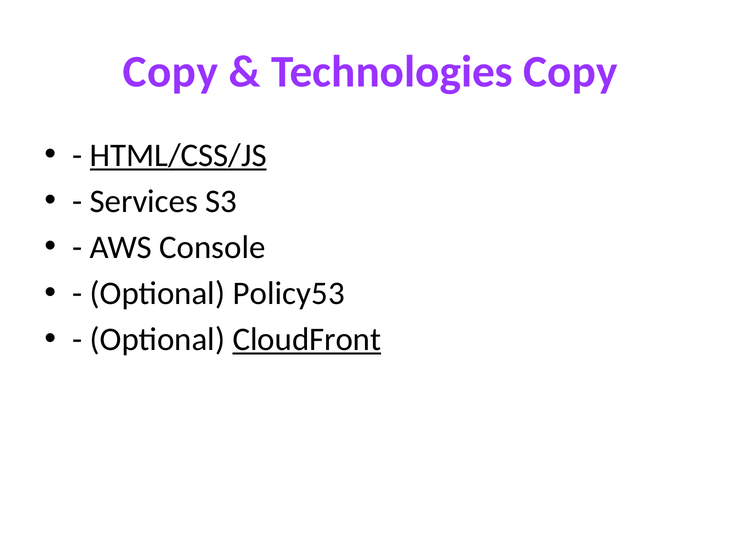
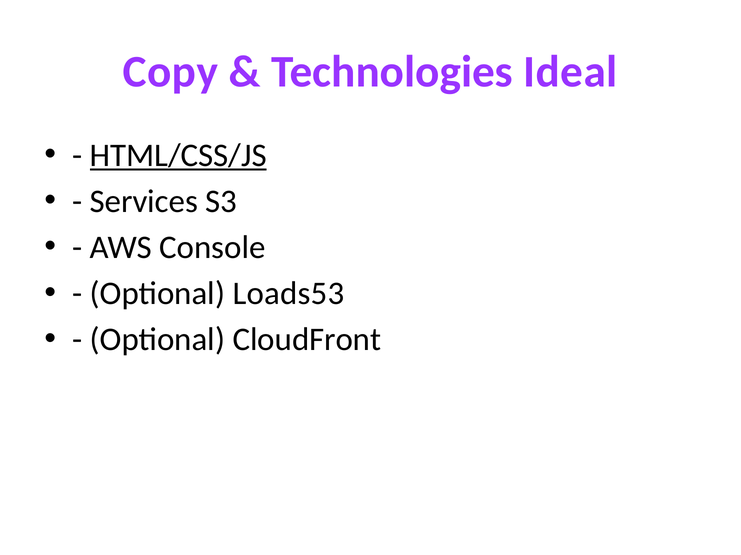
Technologies Copy: Copy -> Ideal (570, 72)
Policy53: Policy53 -> Loads53 (289, 294)
CloudFront underline: present -> none (307, 340)
